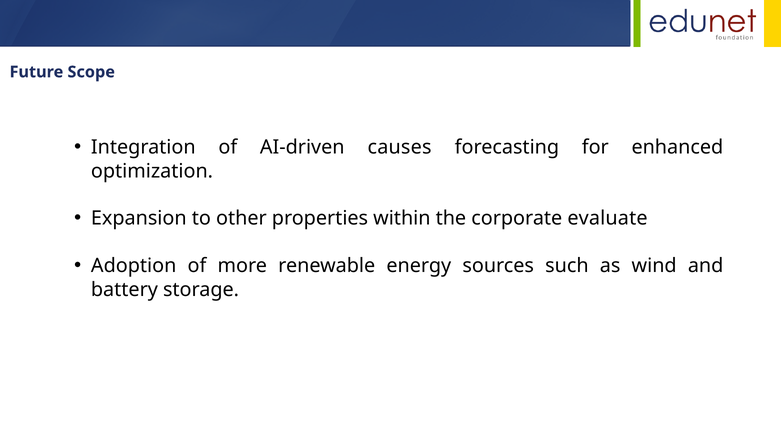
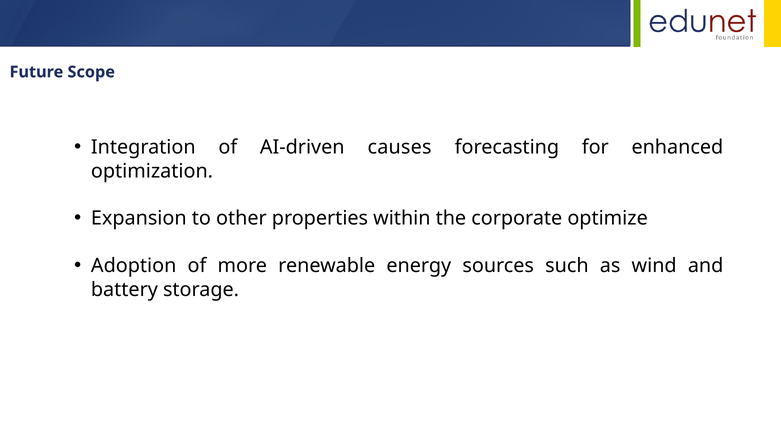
evaluate: evaluate -> optimize (608, 219)
